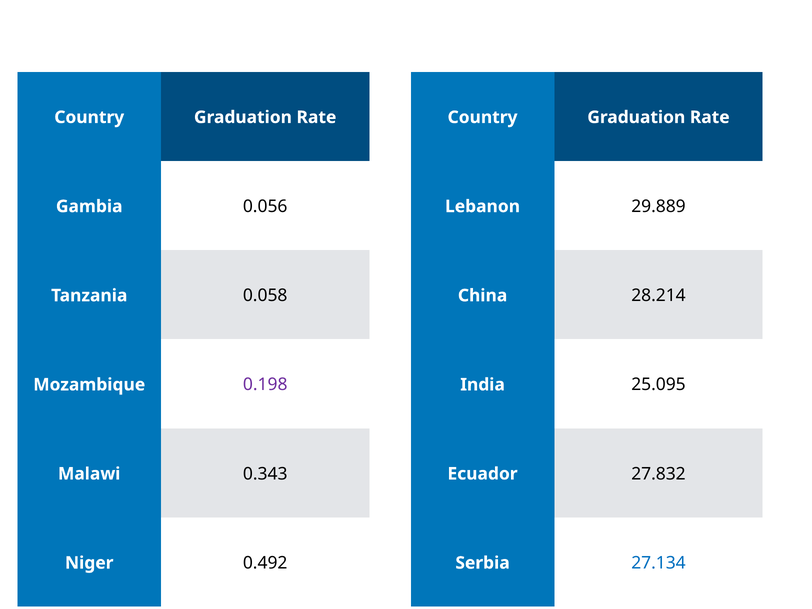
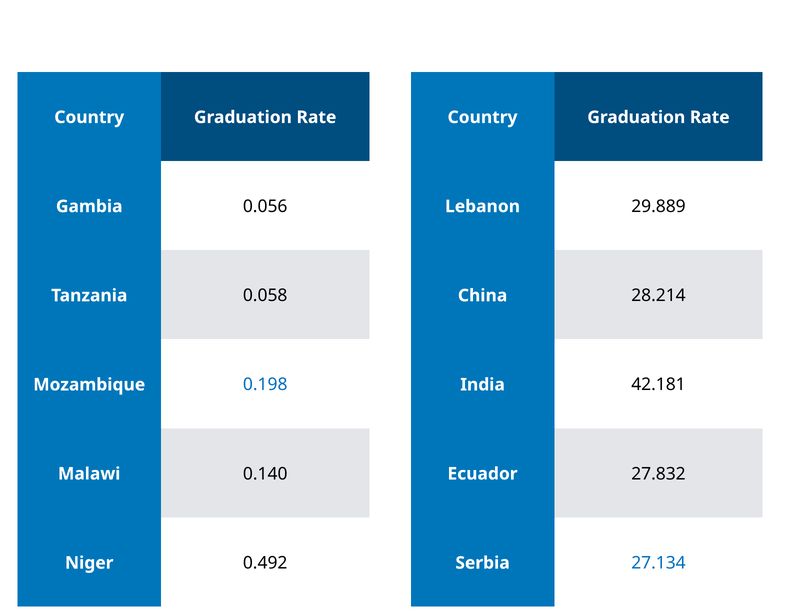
0.198 colour: purple -> blue (265, 385)
25.095: 25.095 -> 42.181 (658, 385)
0.343: 0.343 -> 0.140 (265, 474)
